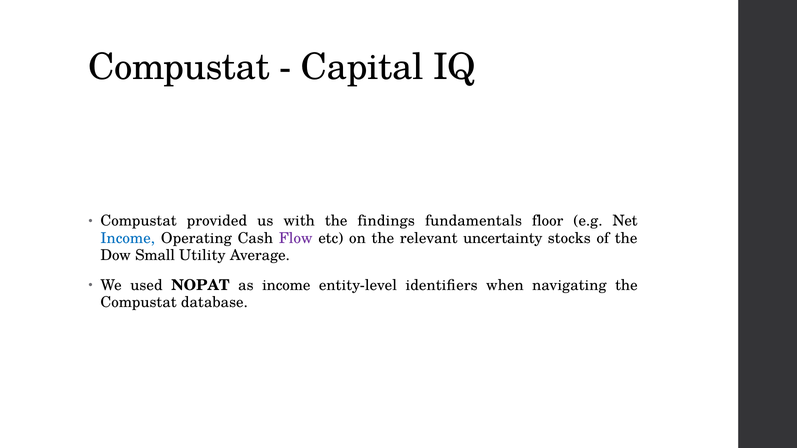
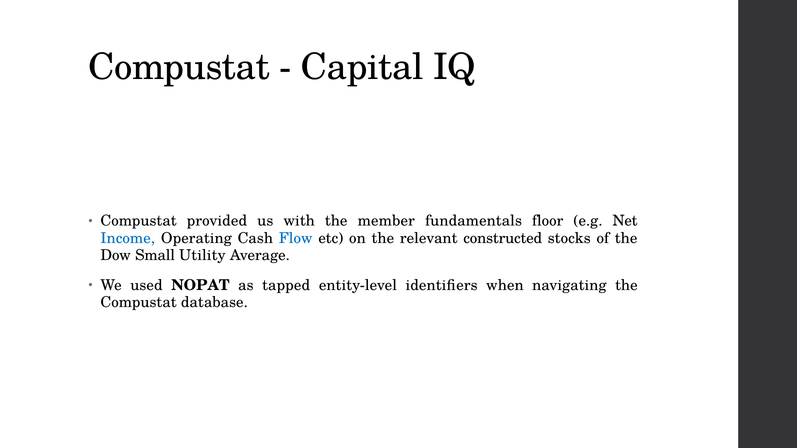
findings: findings -> member (386, 221)
Flow colour: purple -> blue (296, 238)
uncertainty: uncertainty -> constructed (503, 238)
as income: income -> tapped (286, 286)
